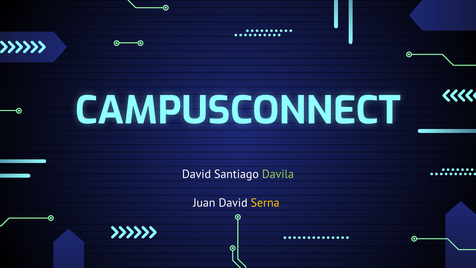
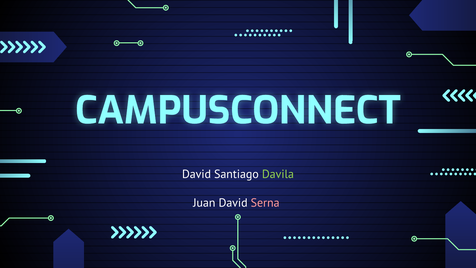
Serna colour: yellow -> pink (265, 203)
